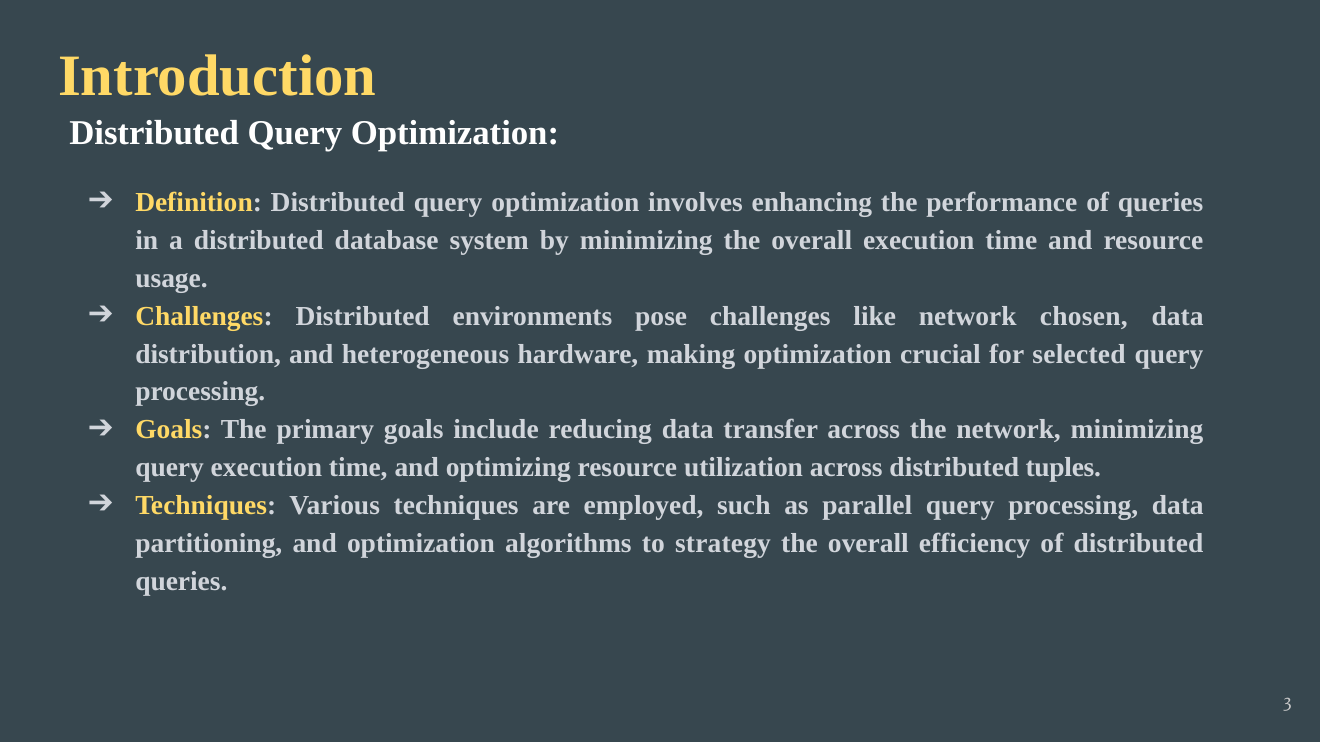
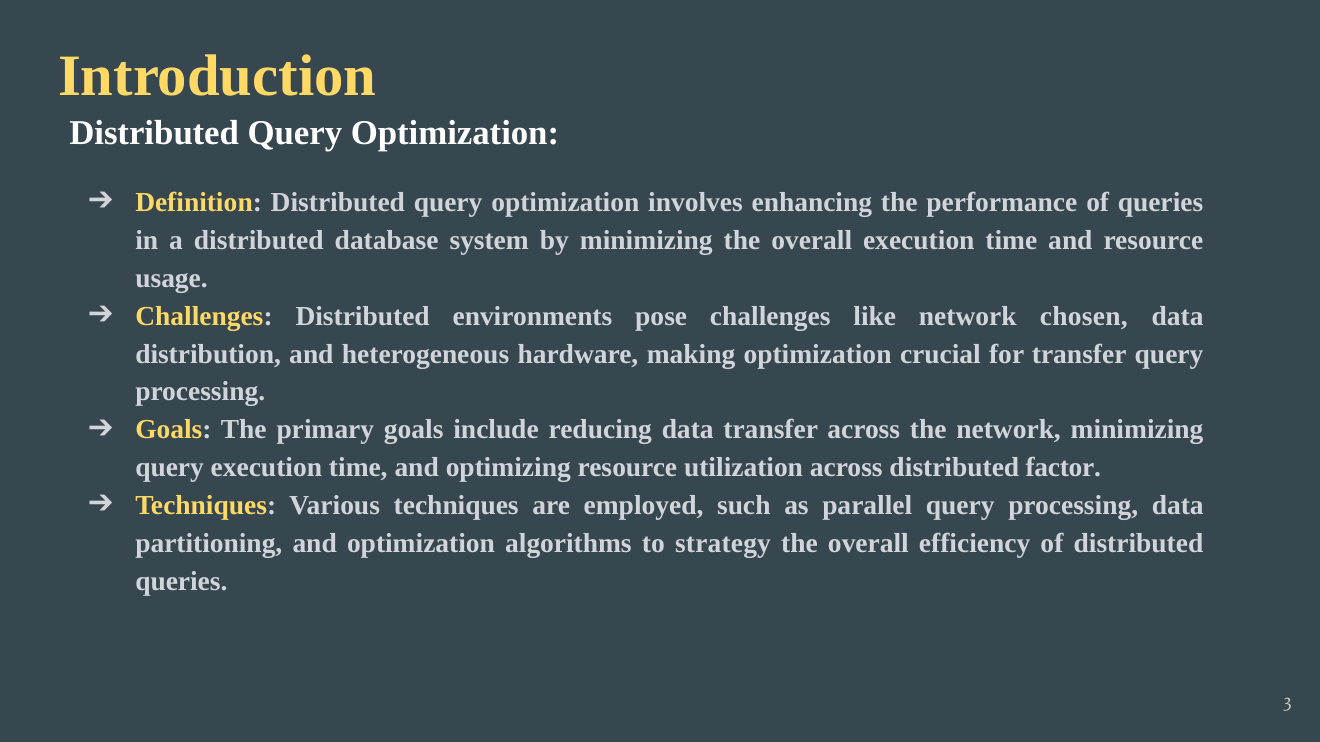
for selected: selected -> transfer (1079, 354)
tuples: tuples -> factor (1063, 468)
